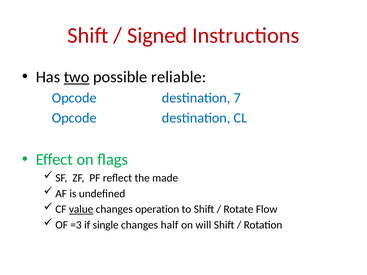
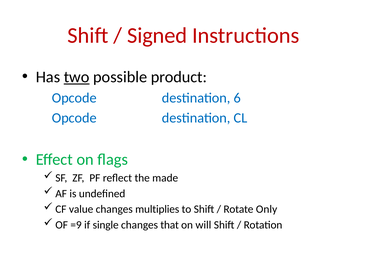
reliable: reliable -> product (179, 77)
7: 7 -> 6 (237, 98)
value underline: present -> none (81, 209)
operation: operation -> multiplies (157, 209)
Flow: Flow -> Only (267, 209)
=3: =3 -> =9 (76, 225)
half: half -> that (170, 225)
